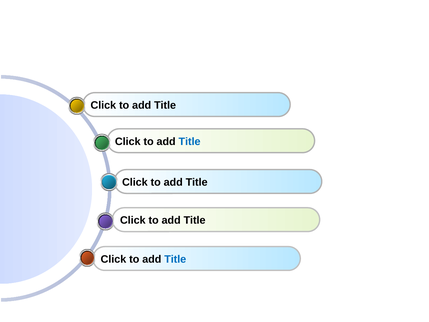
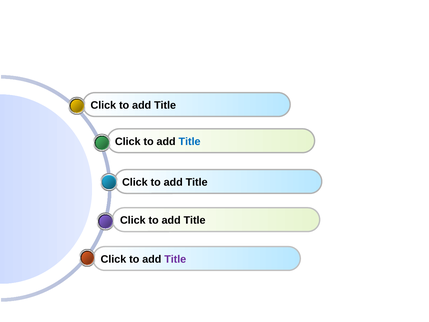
Title colour: blue -> purple (175, 259)
